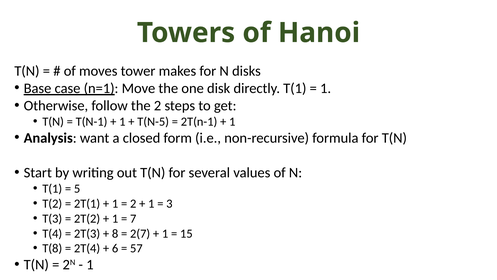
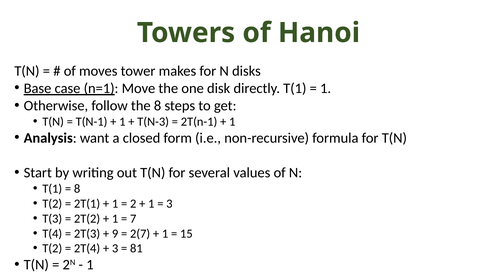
the 2: 2 -> 8 (158, 106)
T(N-5: T(N-5 -> T(N-3 (153, 122)
5: 5 -> 8 (77, 189)
8: 8 -> 9 (115, 233)
T(8: T(8 -> T(2 (52, 248)
6: 6 -> 3 (115, 248)
57: 57 -> 81 (136, 248)
